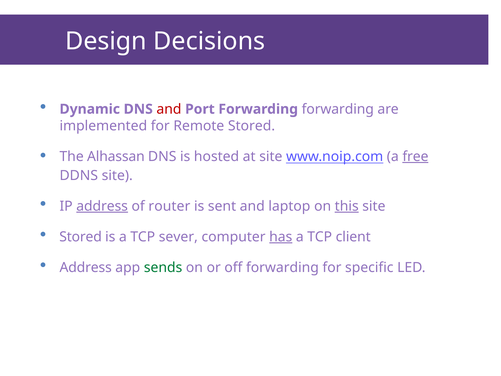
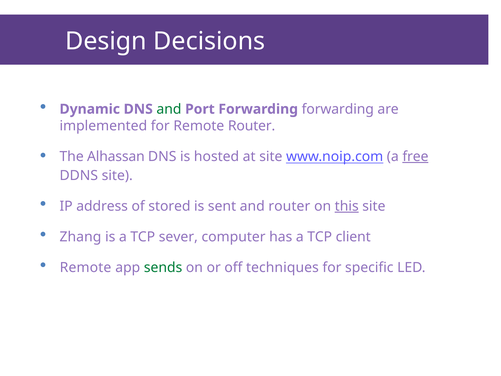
and colour: red -> green (169, 109)
Remote Stored: Stored -> Router (252, 126)
address underline: present -> none (102, 206)
router: router -> stored (169, 206)
and laptop: laptop -> router (289, 206)
Stored: Stored -> Zhang (80, 237)
has underline: present -> none (281, 237)
Address: Address -> Remote (86, 267)
off forwarding: forwarding -> techniques (282, 267)
